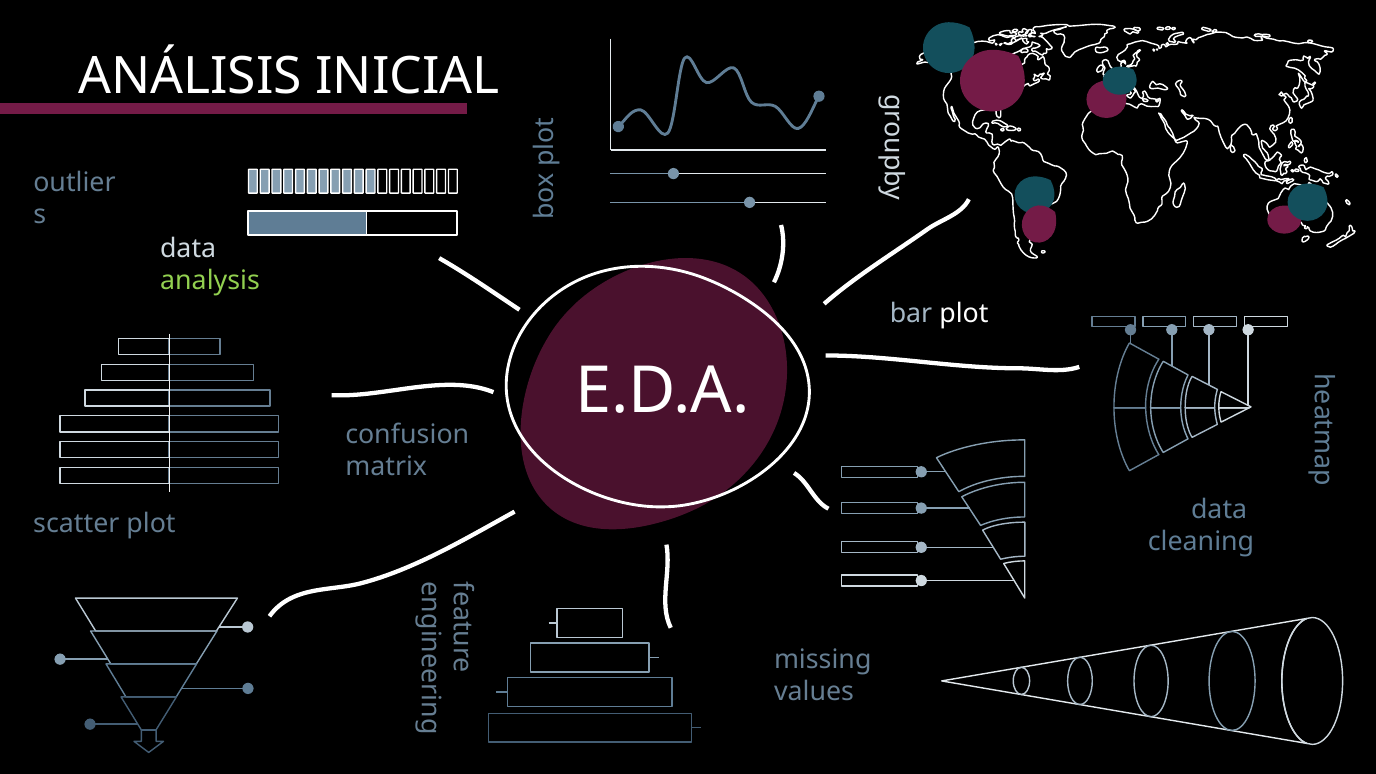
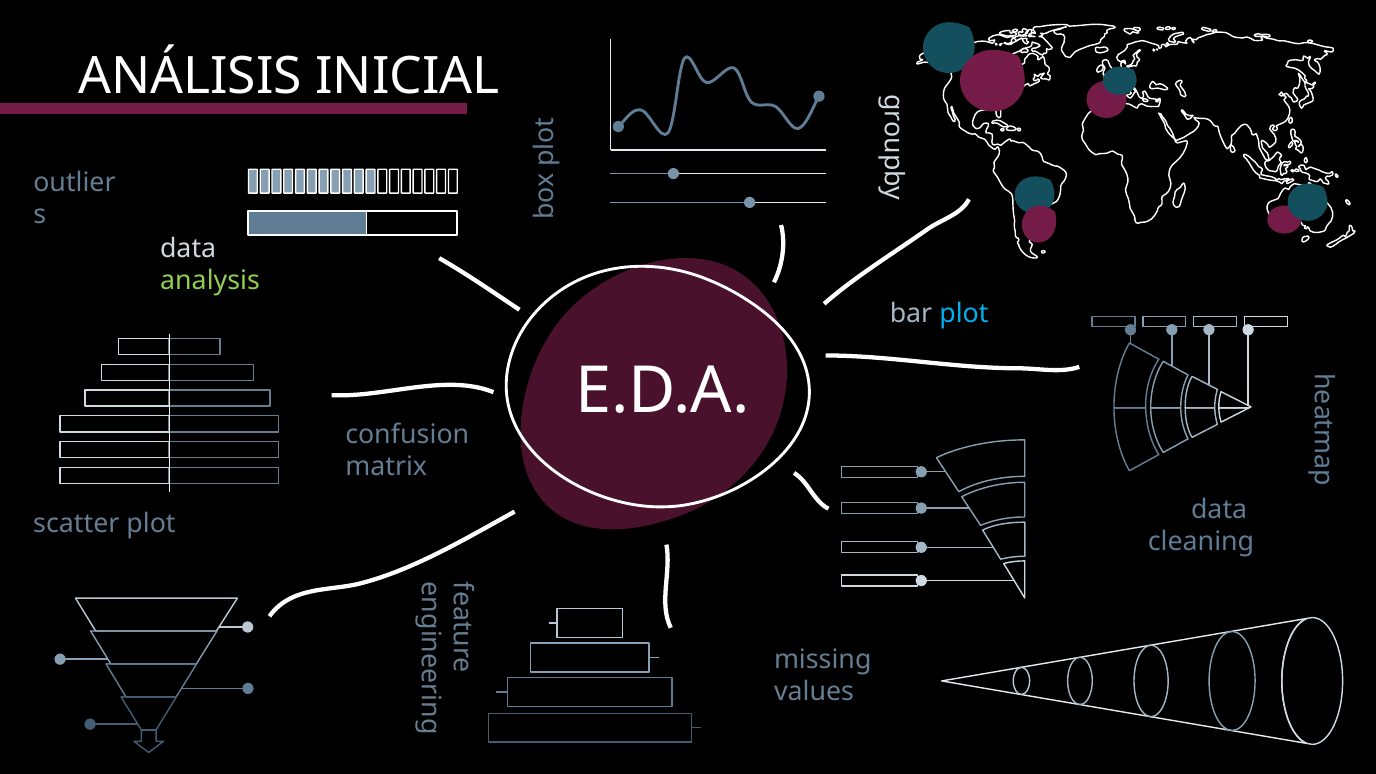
plot colour: white -> light blue (964, 314)
